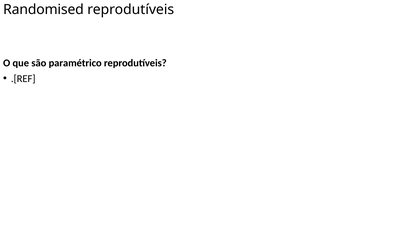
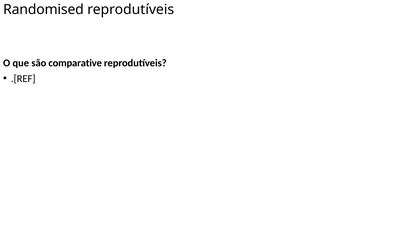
paramétrico: paramétrico -> comparative (75, 63)
